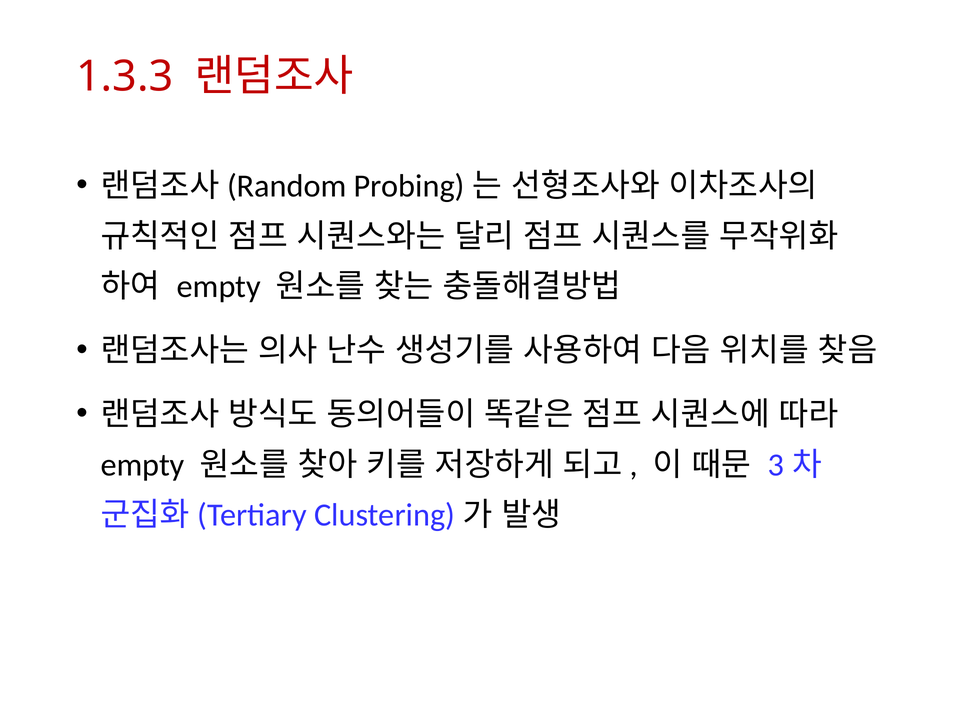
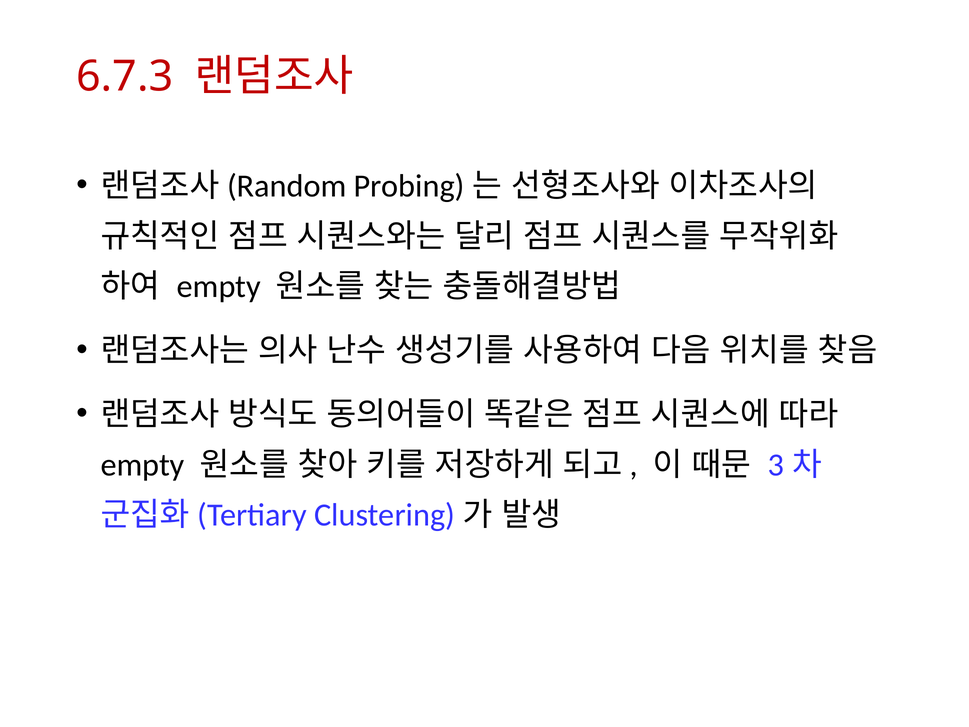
1.3.3: 1.3.3 -> 6.7.3 (125, 76)
